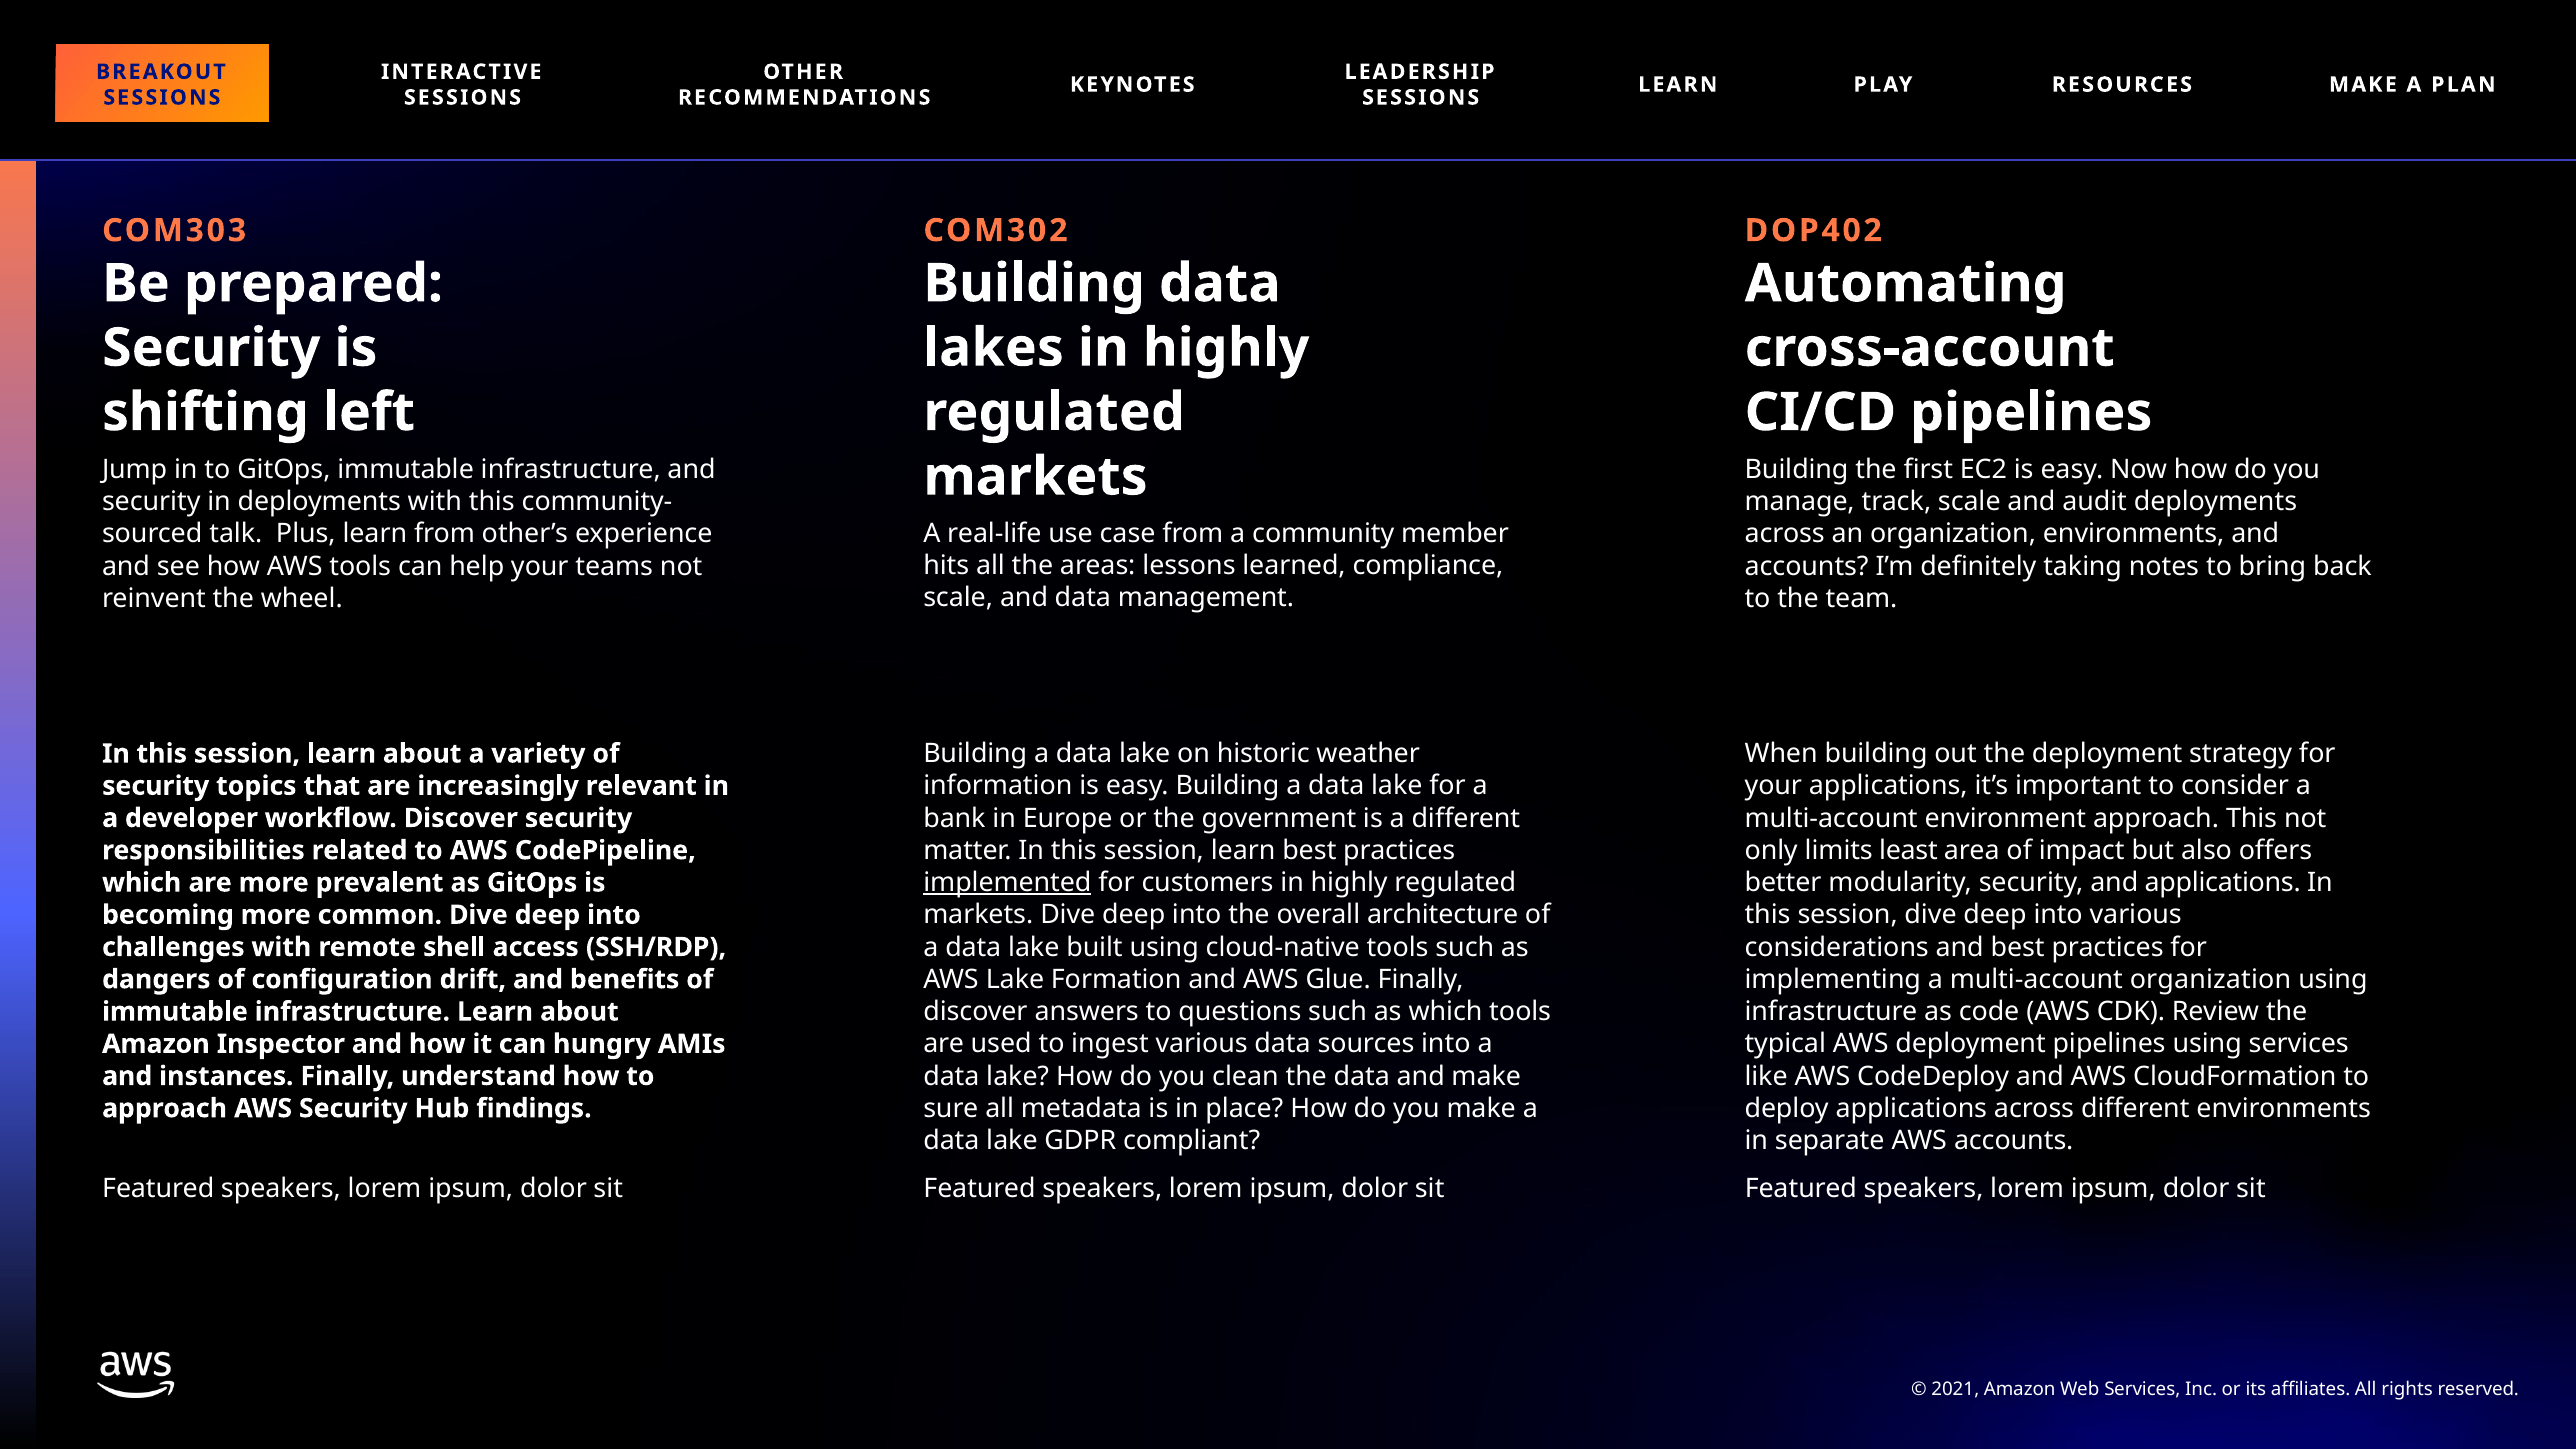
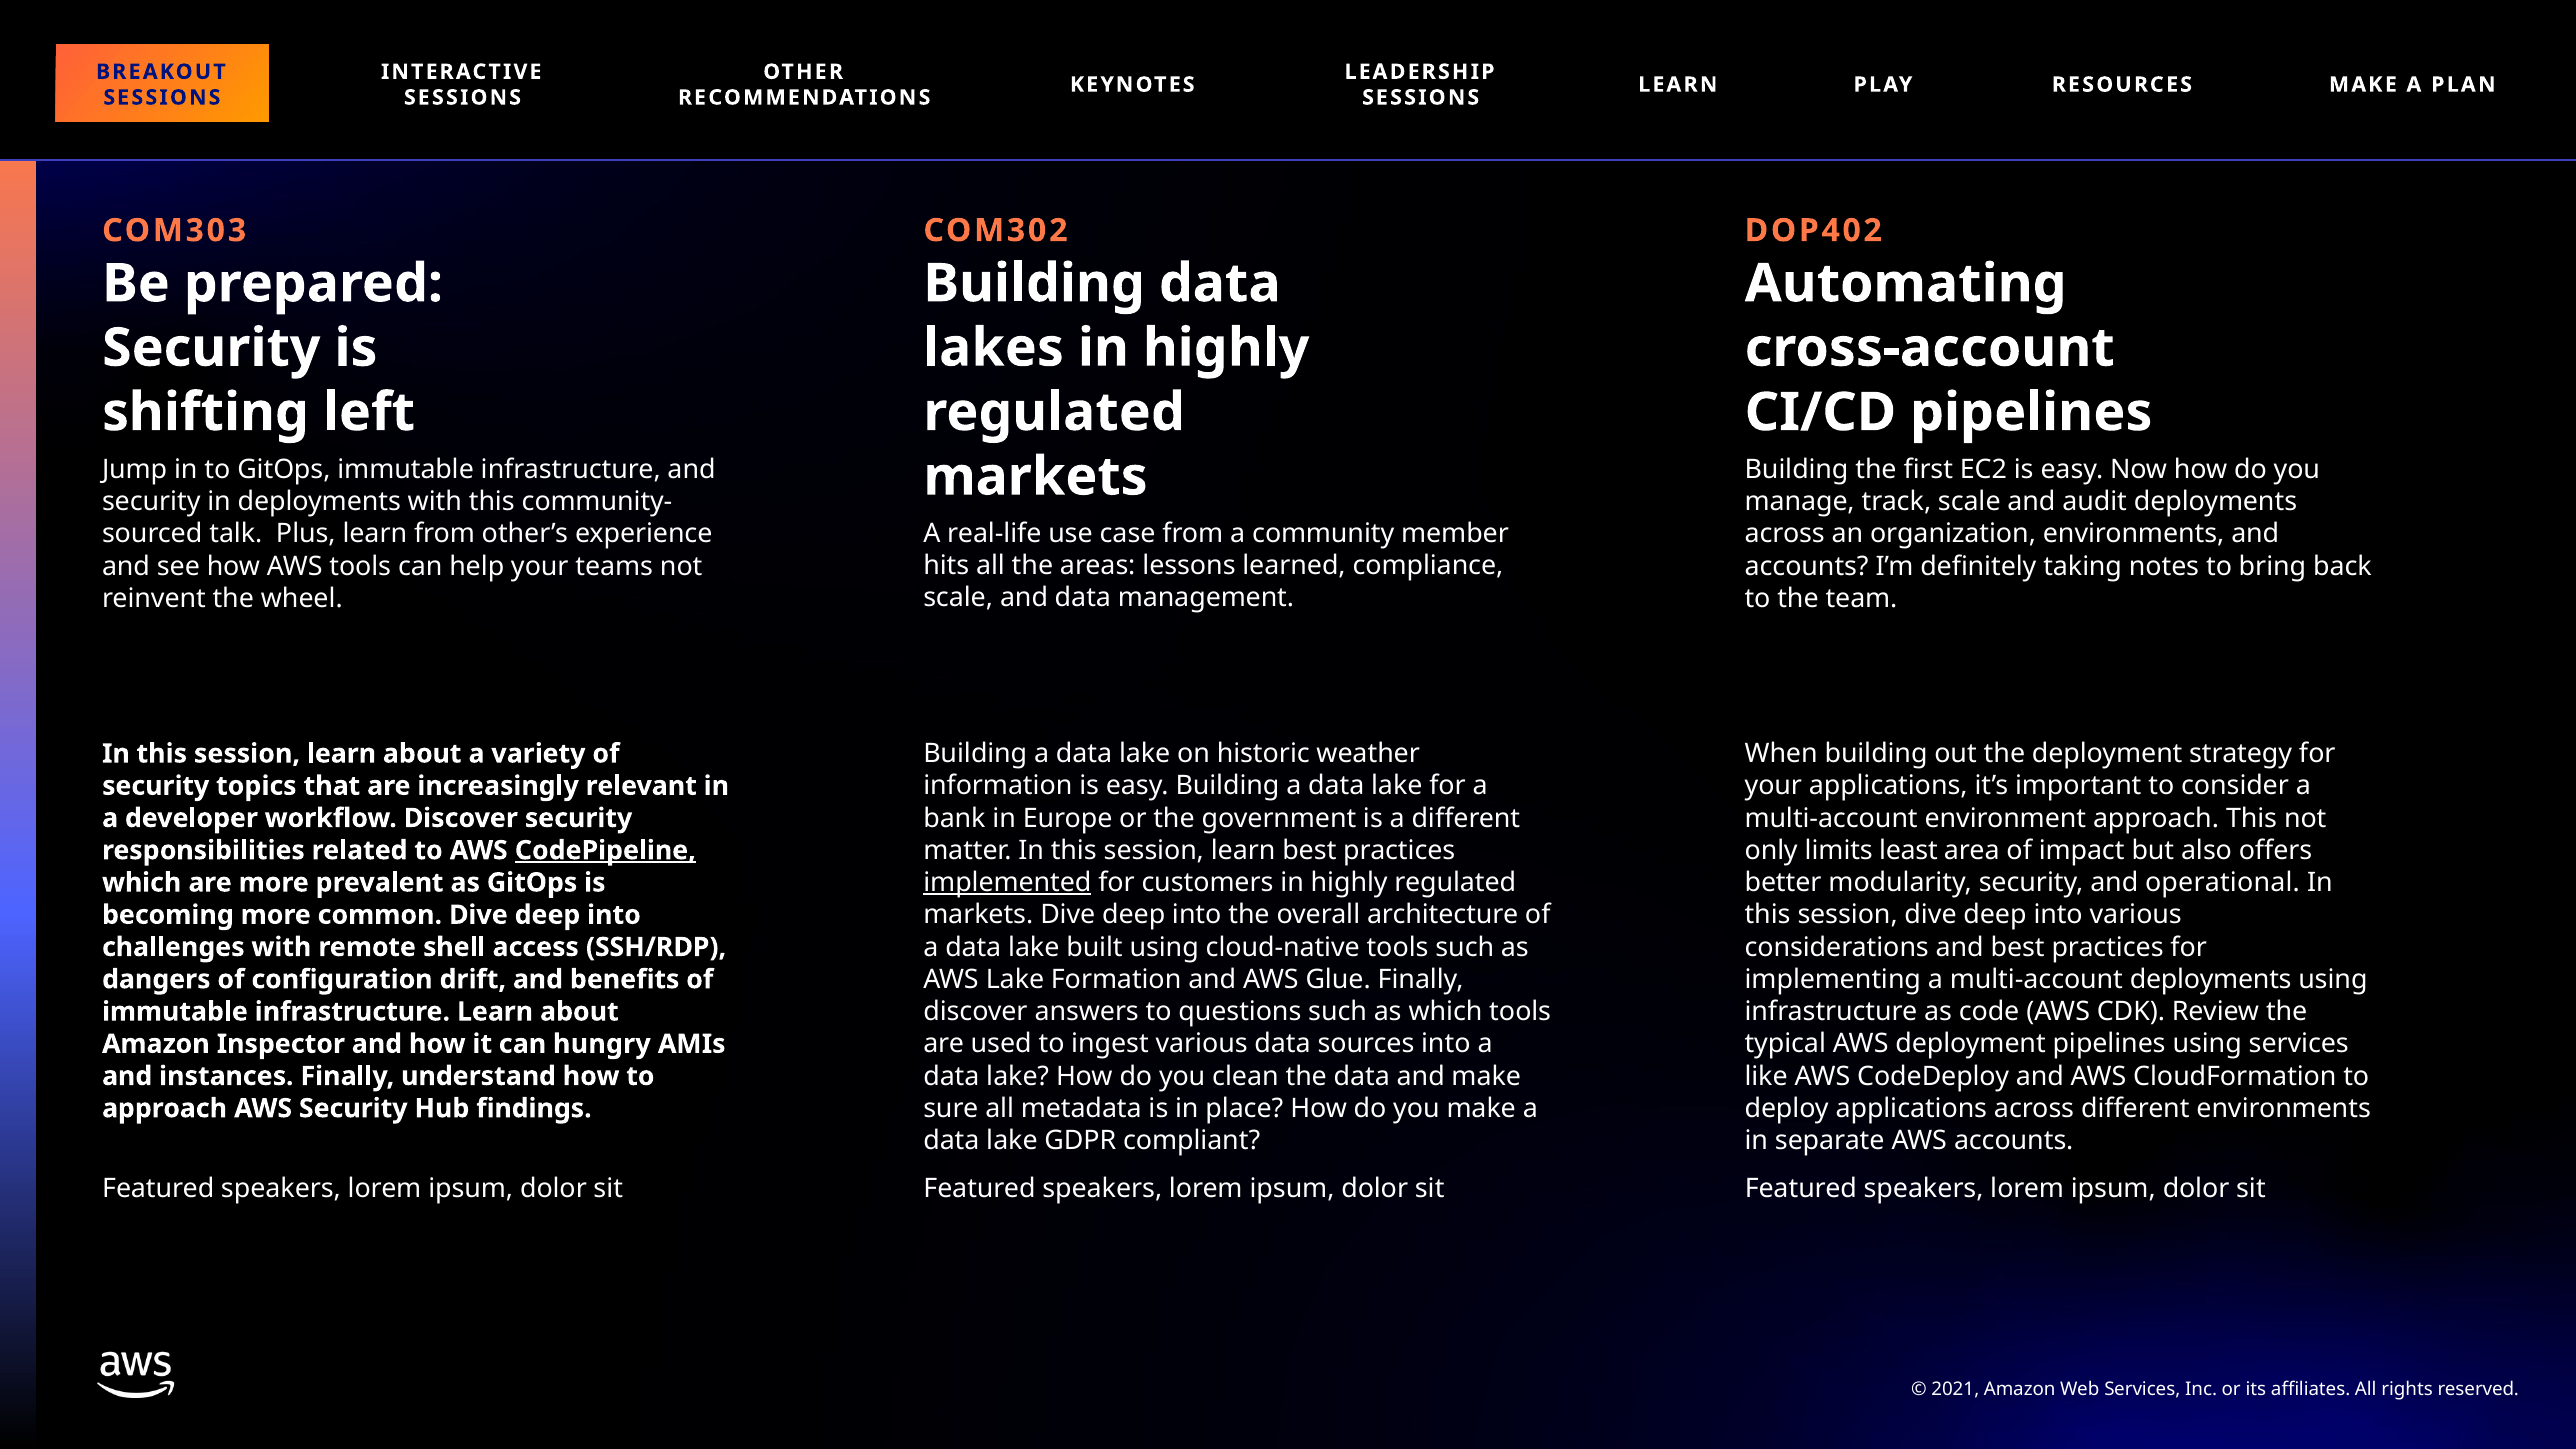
CodePipeline underline: none -> present (605, 850)
and applications: applications -> operational (2222, 883)
multi-account organization: organization -> deployments (2211, 979)
